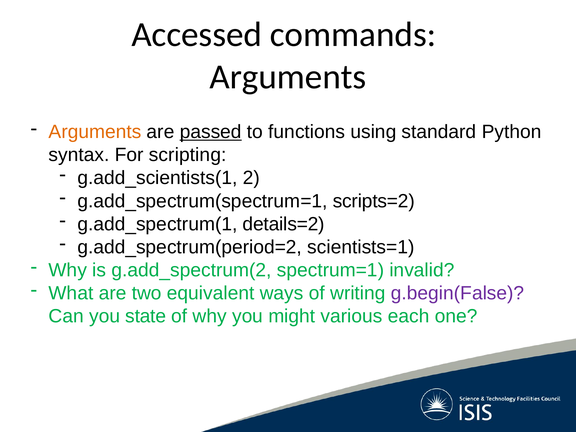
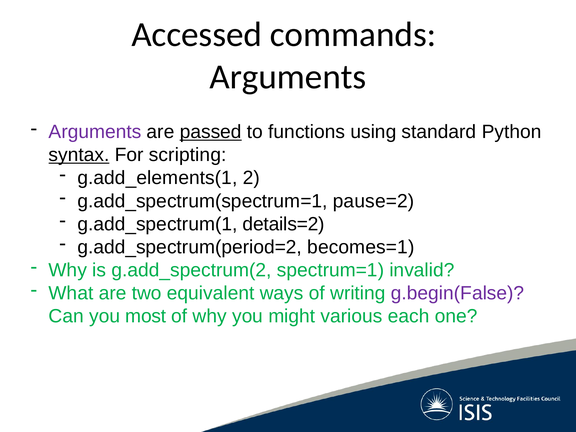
Arguments colour: orange -> purple (95, 132)
syntax underline: none -> present (79, 155)
g.add_scientists(1: g.add_scientists(1 -> g.add_elements(1 (157, 178)
scripts=2: scripts=2 -> pause=2 (374, 201)
scientists=1: scientists=1 -> becomes=1 (361, 247)
state: state -> most (146, 316)
